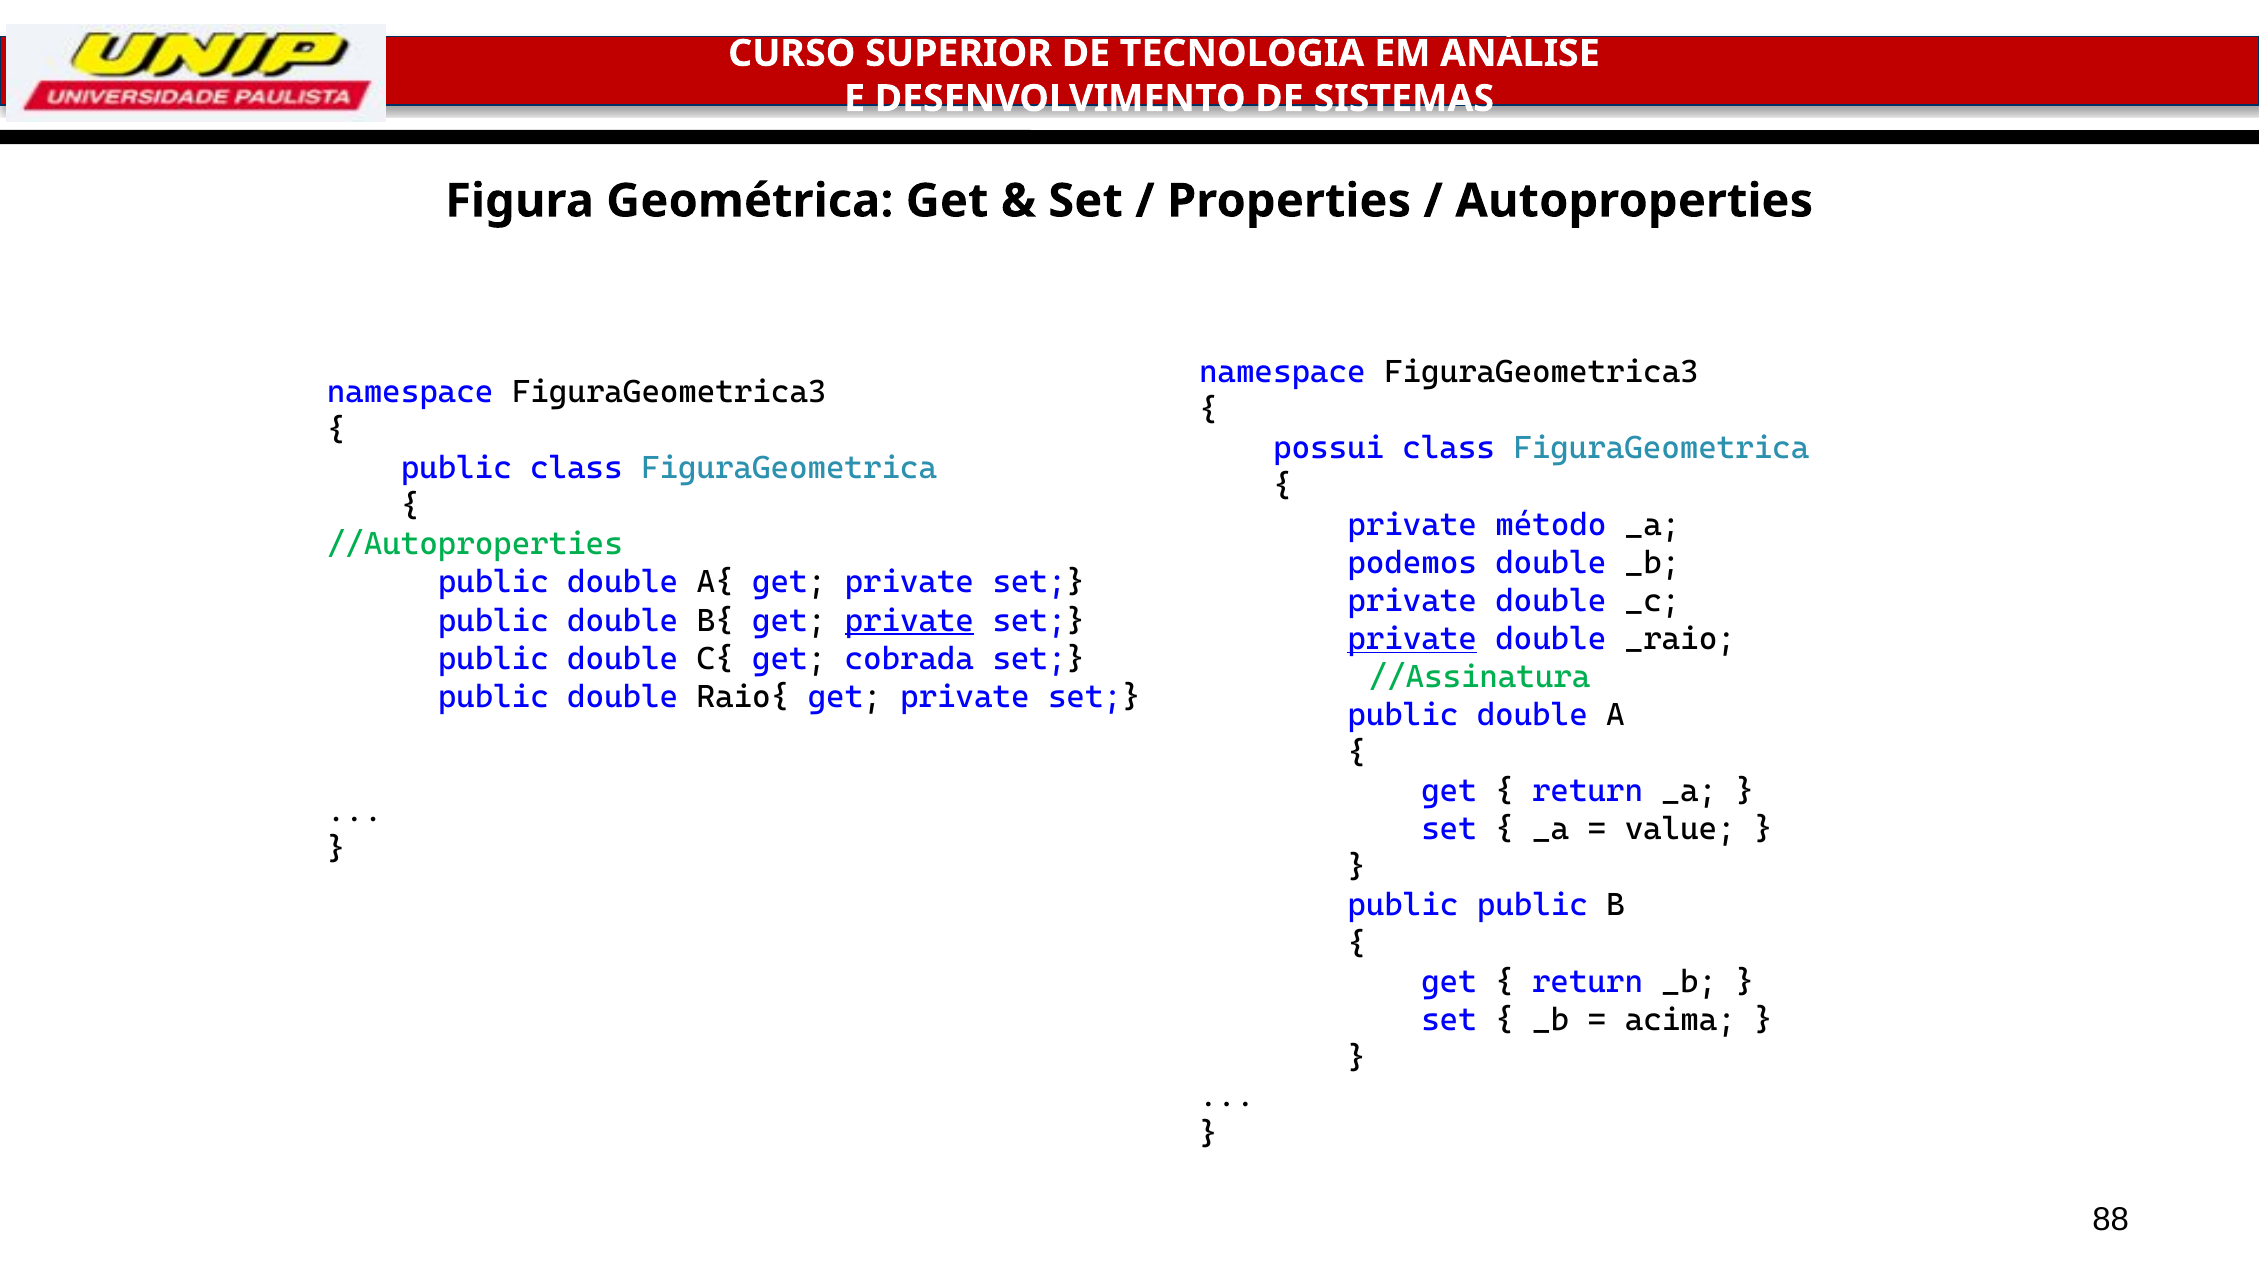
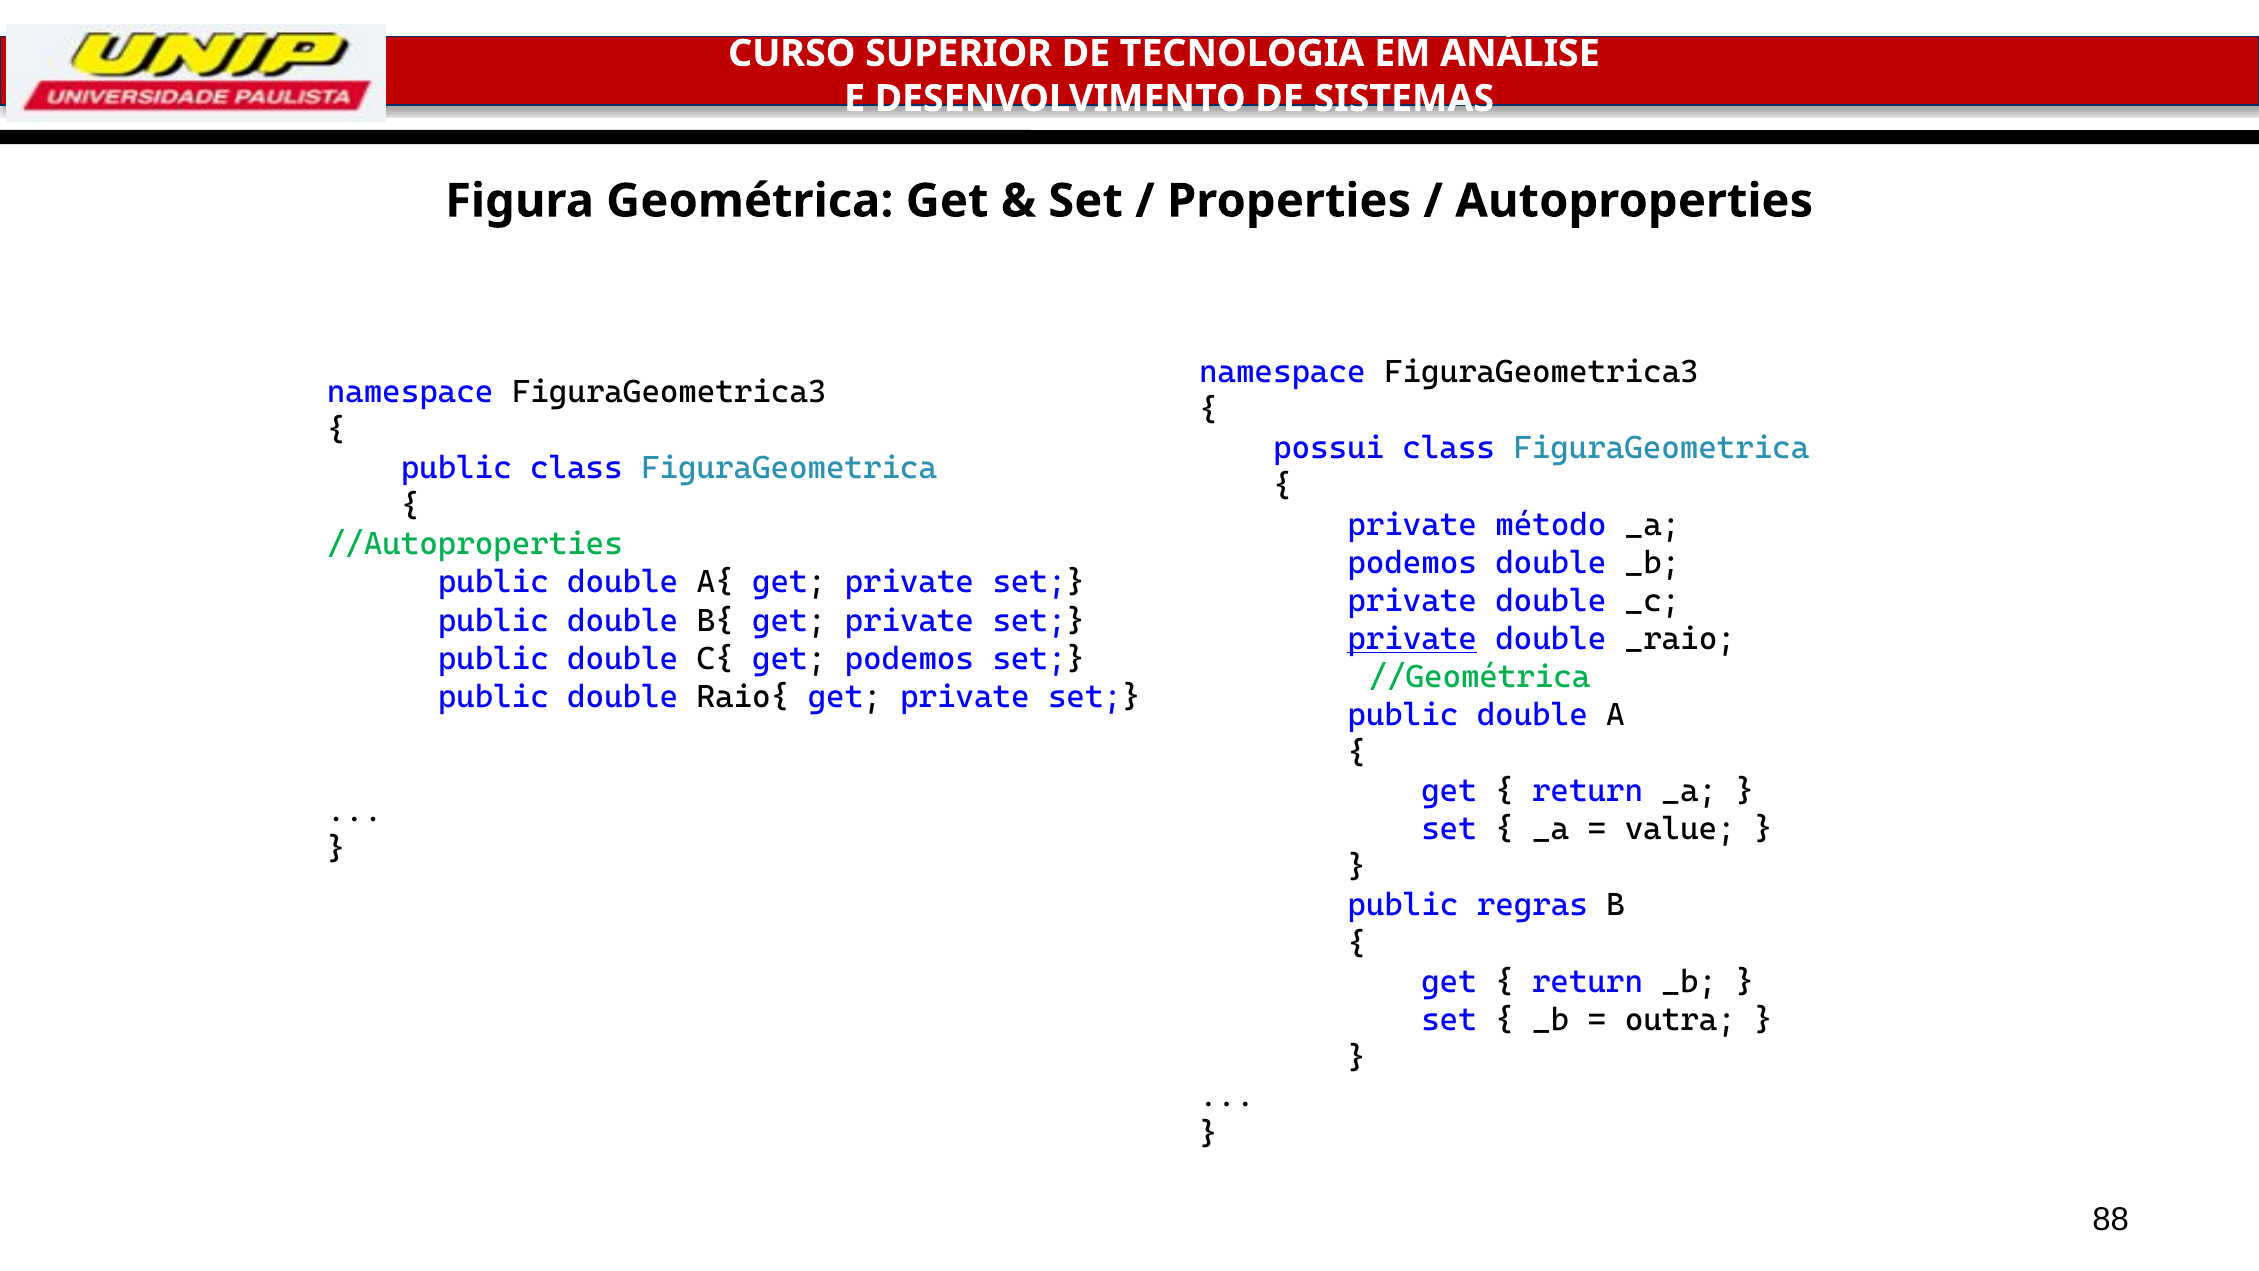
private underline: present -> none (909, 620)
cobrada: cobrada -> podemos (909, 658)
//Assinatura: //Assinatura -> //Geométrica (1480, 677)
public public: public -> regras (1532, 905)
acima: acima -> outra (1680, 1020)
